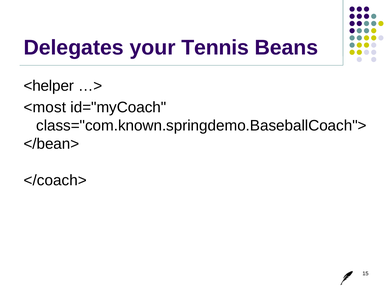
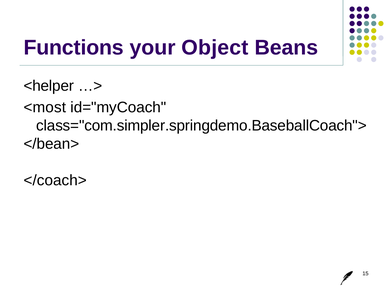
Delegates: Delegates -> Functions (74, 48)
Tennis: Tennis -> Object (215, 48)
class="com.known.springdemo.BaseballCoach">: class="com.known.springdemo.BaseballCoach"> -> class="com.simpler.springdemo.BaseballCoach"> (201, 126)
